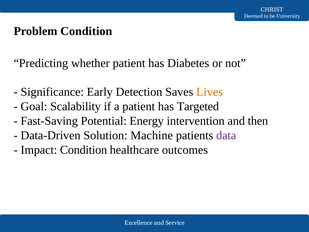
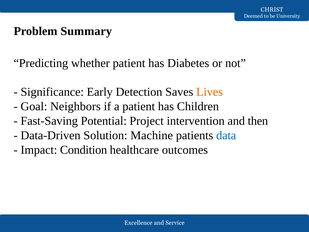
Problem Condition: Condition -> Summary (86, 31)
Scalability: Scalability -> Neighbors (75, 106)
Targeted: Targeted -> Children (198, 106)
Energy: Energy -> Project (147, 121)
data colour: purple -> blue (226, 135)
